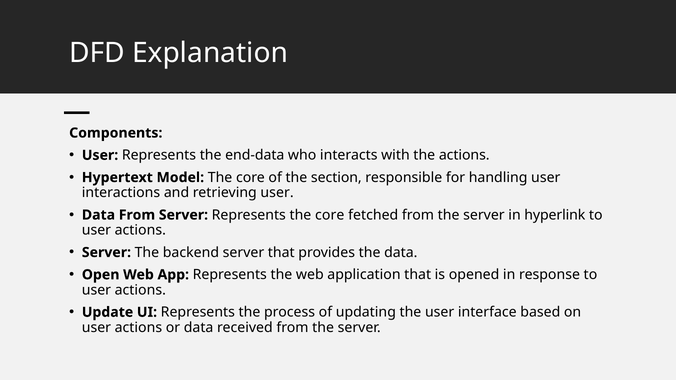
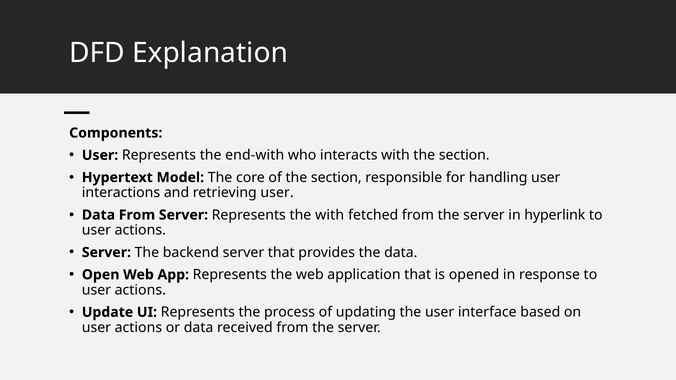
end-data: end-data -> end-with (255, 155)
with the actions: actions -> section (464, 155)
Represents the core: core -> with (330, 215)
